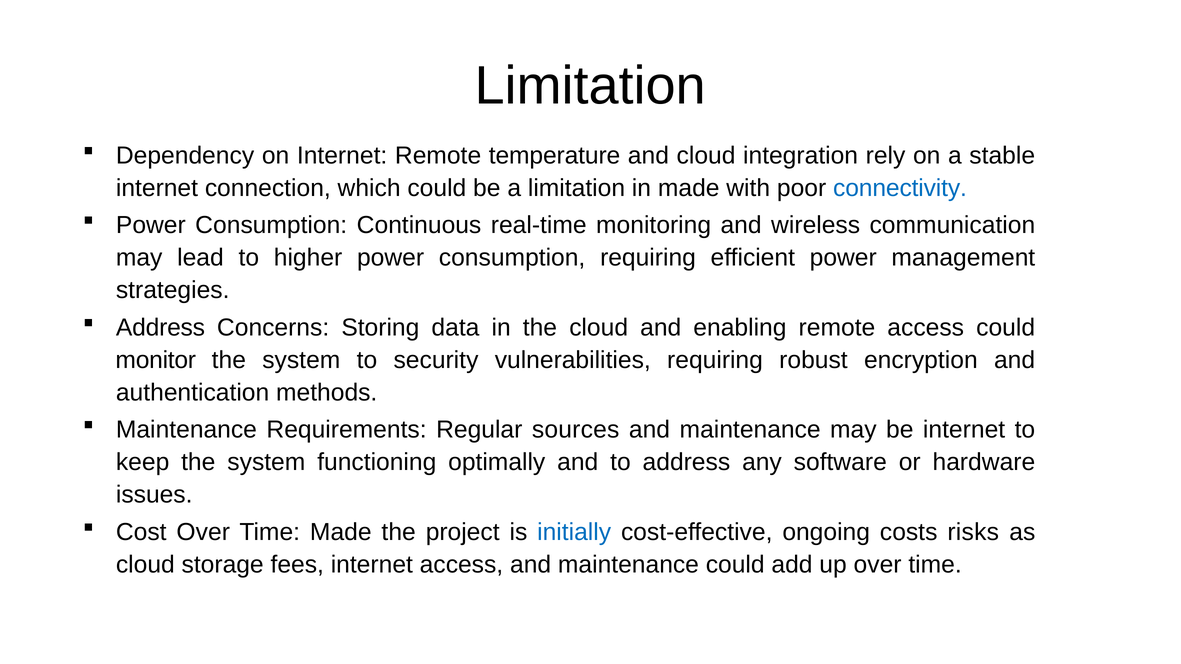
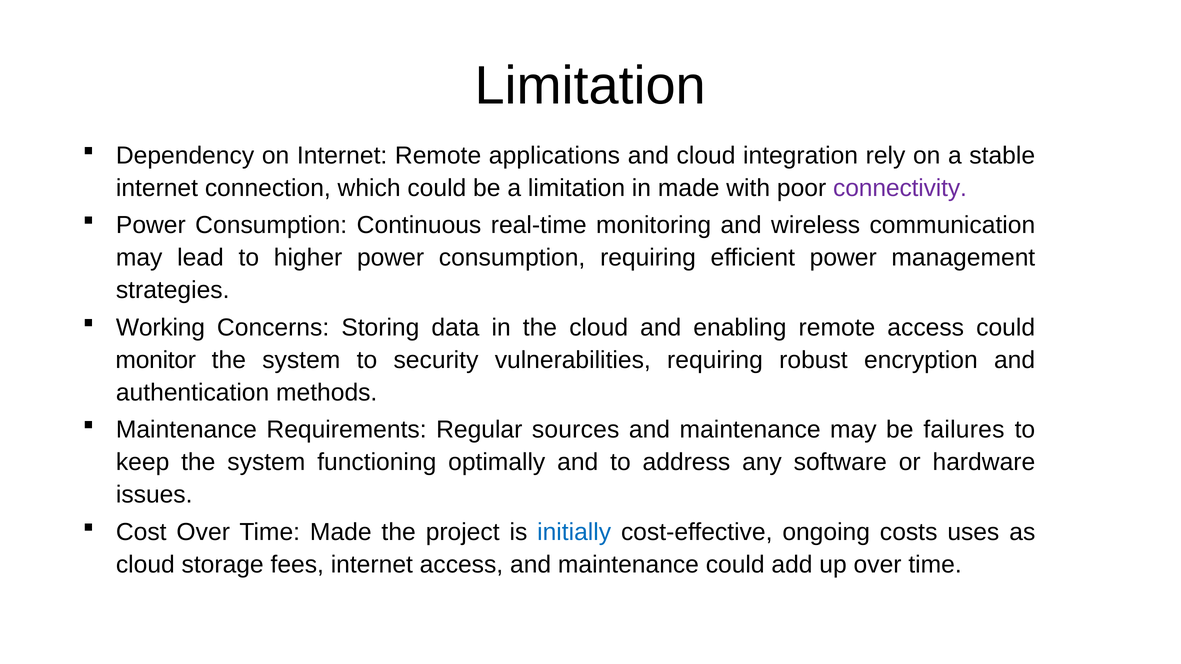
temperature: temperature -> applications (554, 156)
connectivity colour: blue -> purple (900, 188)
Address: Address -> Working (161, 328)
be internet: internet -> failures (964, 430)
risks: risks -> uses (973, 532)
